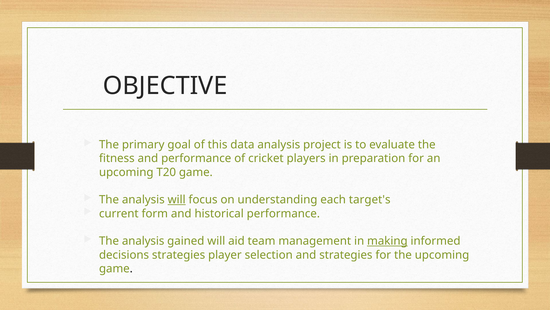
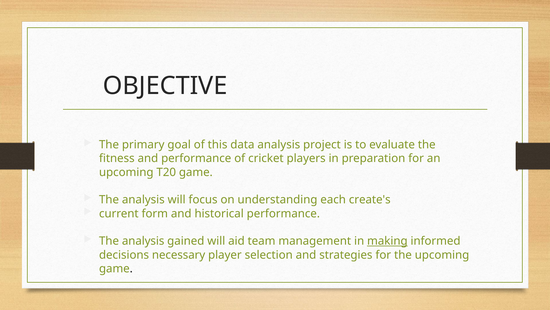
will underline: present -> none (177, 199)
target's: target's -> create's (370, 199)
decisions strategies: strategies -> necessary (179, 254)
